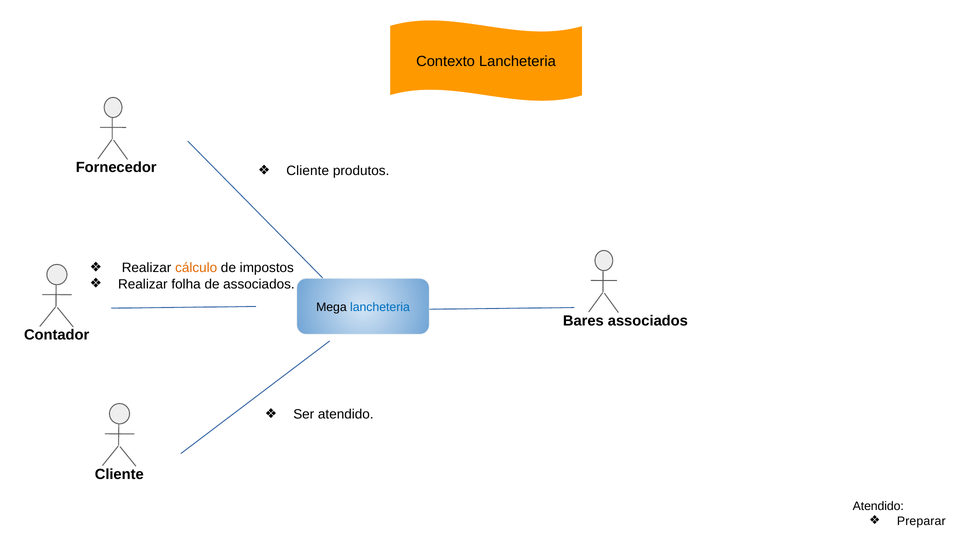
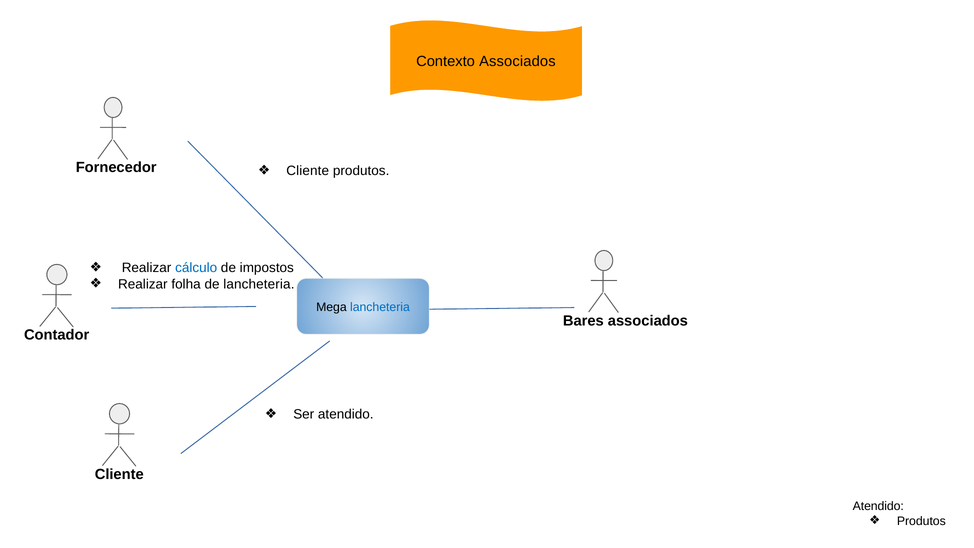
Contexto Lancheteria: Lancheteria -> Associados (517, 62)
cálculo colour: orange -> blue (196, 268)
de associados: associados -> lancheteria (259, 284)
Preparar: Preparar -> Produtos (921, 521)
